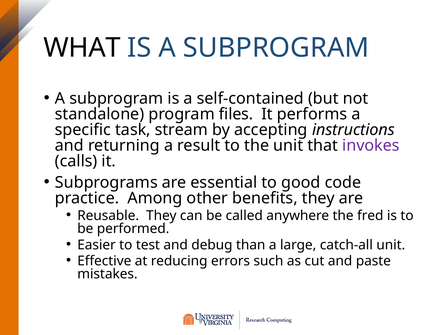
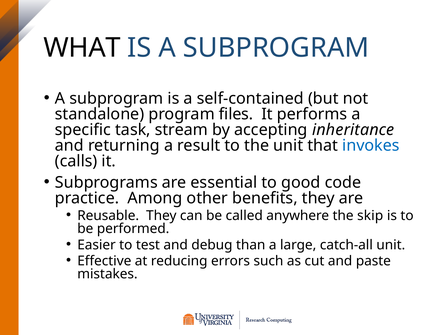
instructions: instructions -> inheritance (353, 130)
invokes colour: purple -> blue (371, 145)
fred: fred -> skip (370, 215)
